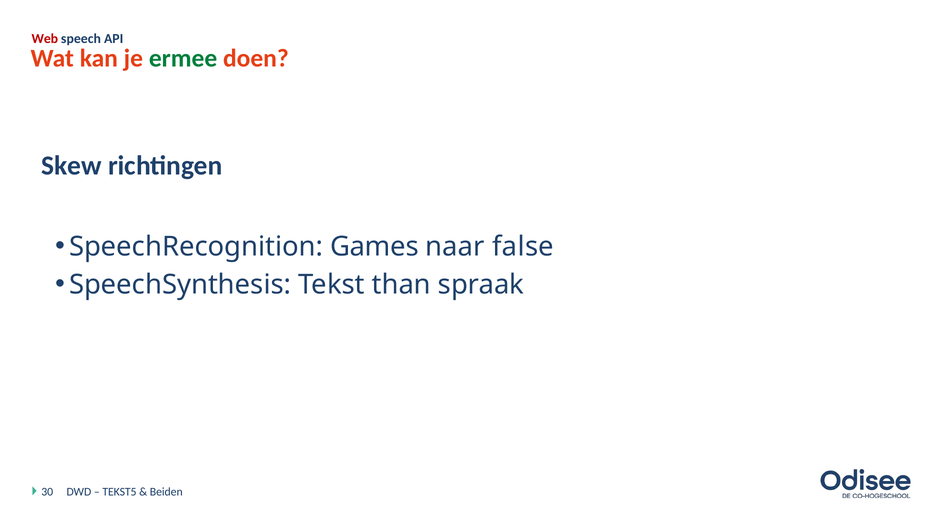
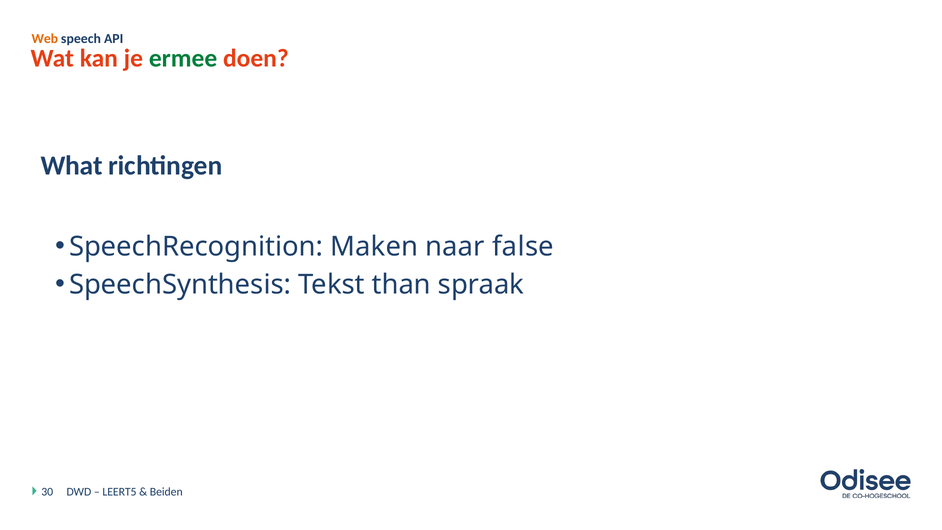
Web colour: red -> orange (45, 39)
Skew: Skew -> What (72, 166)
Games: Games -> Maken (374, 247)
TEKST5: TEKST5 -> LEERT5 (120, 492)
